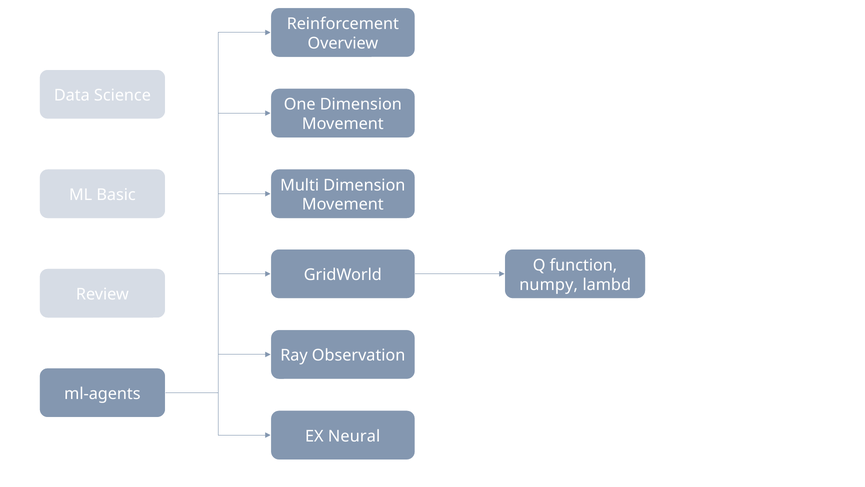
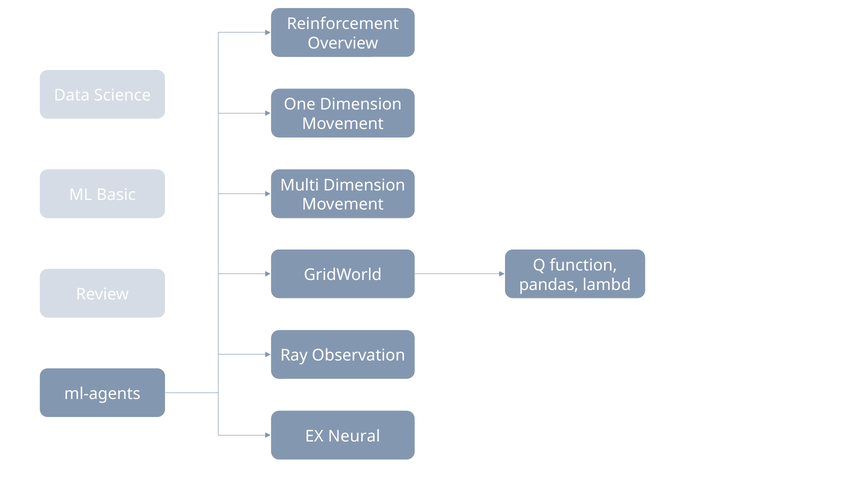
numpy: numpy -> pandas (549, 284)
